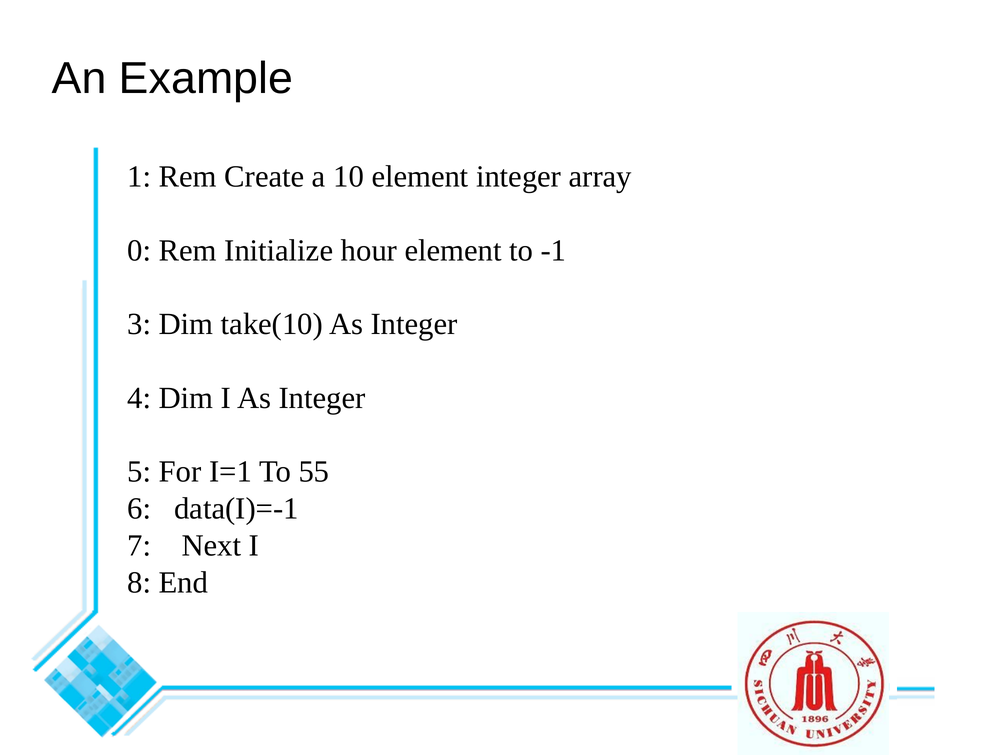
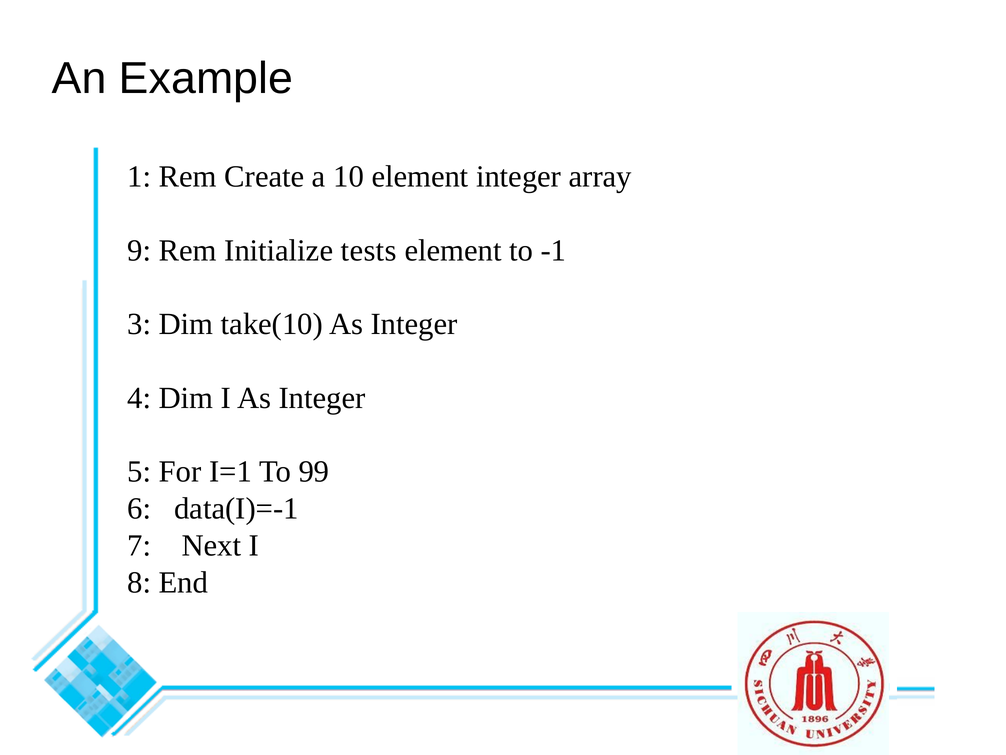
0: 0 -> 9 (139, 250)
hour: hour -> tests (369, 250)
55: 55 -> 99 (314, 472)
